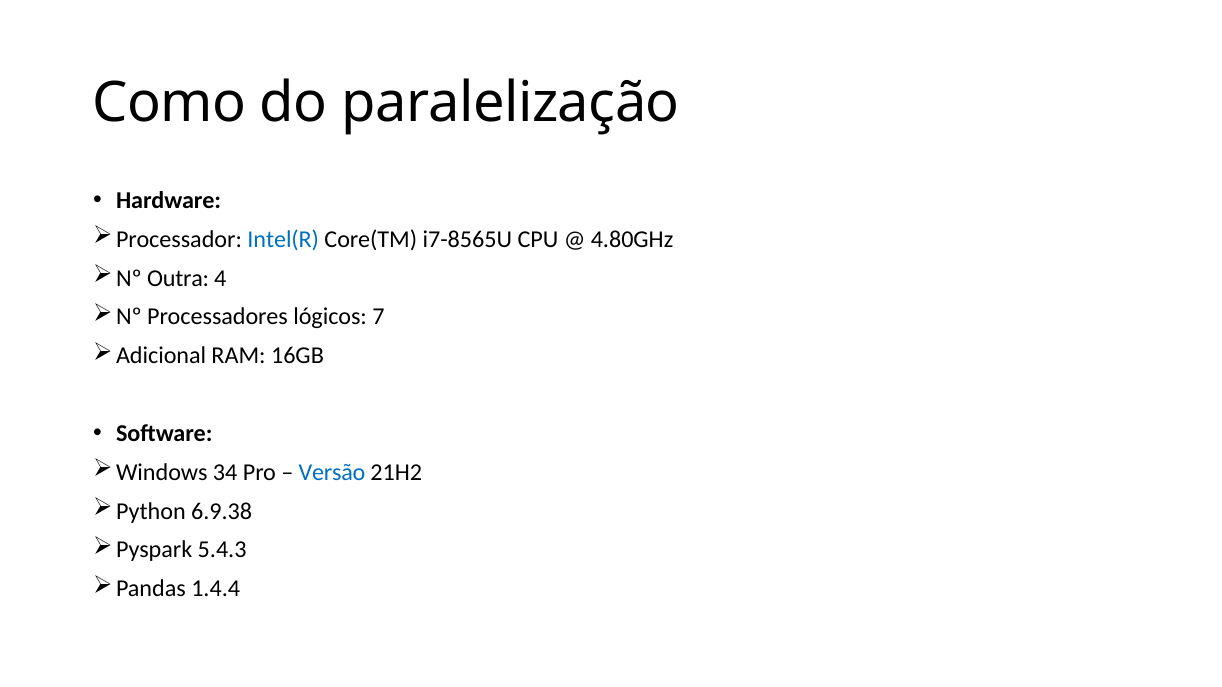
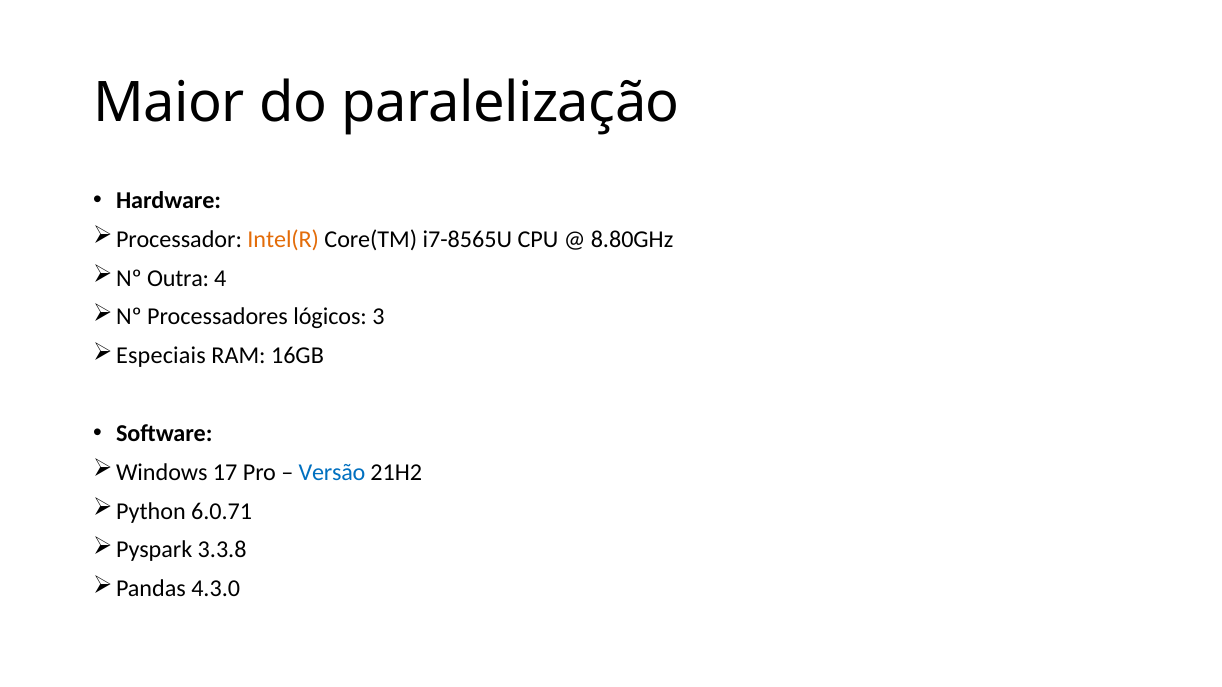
Como: Como -> Maior (169, 103)
Intel(R colour: blue -> orange (283, 239)
4.80GHz: 4.80GHz -> 8.80GHz (632, 239)
7: 7 -> 3 (378, 317)
Adicional: Adicional -> Especiais (161, 356)
34: 34 -> 17 (225, 472)
6.9.38: 6.9.38 -> 6.0.71 (222, 511)
5.4.3: 5.4.3 -> 3.3.8 (222, 550)
1.4.4: 1.4.4 -> 4.3.0 (216, 589)
